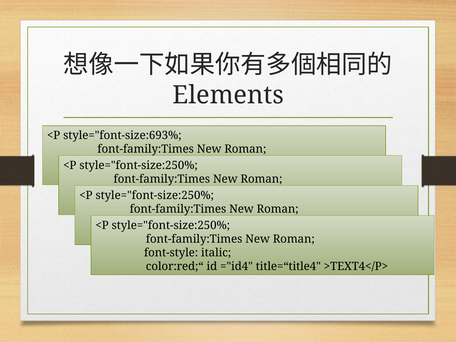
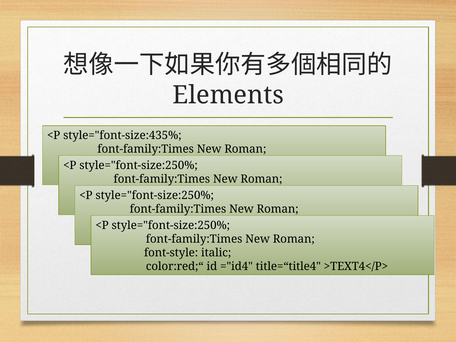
style="font-size:693%: style="font-size:693% -> style="font-size:435% (122, 136)
